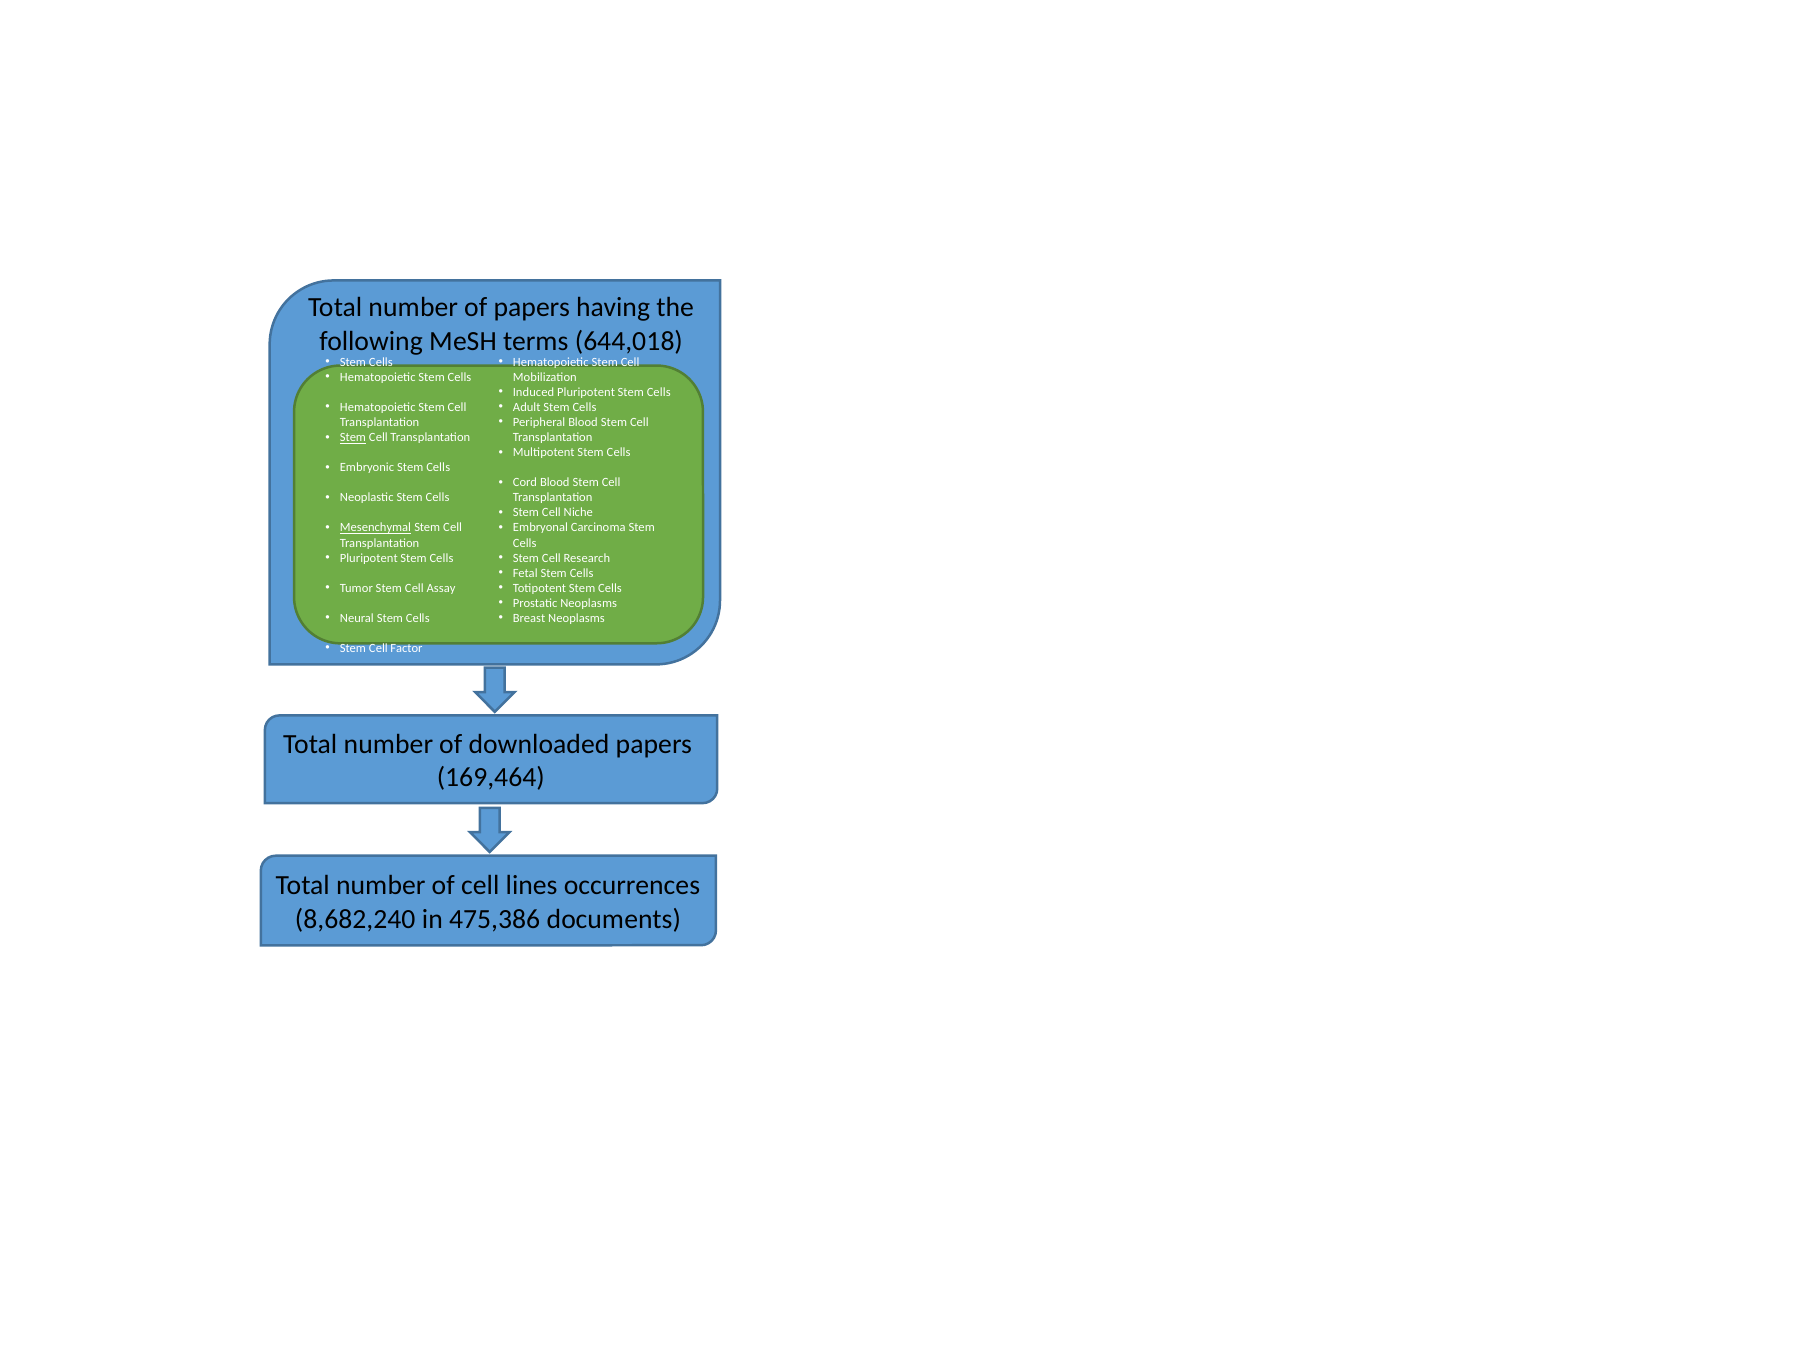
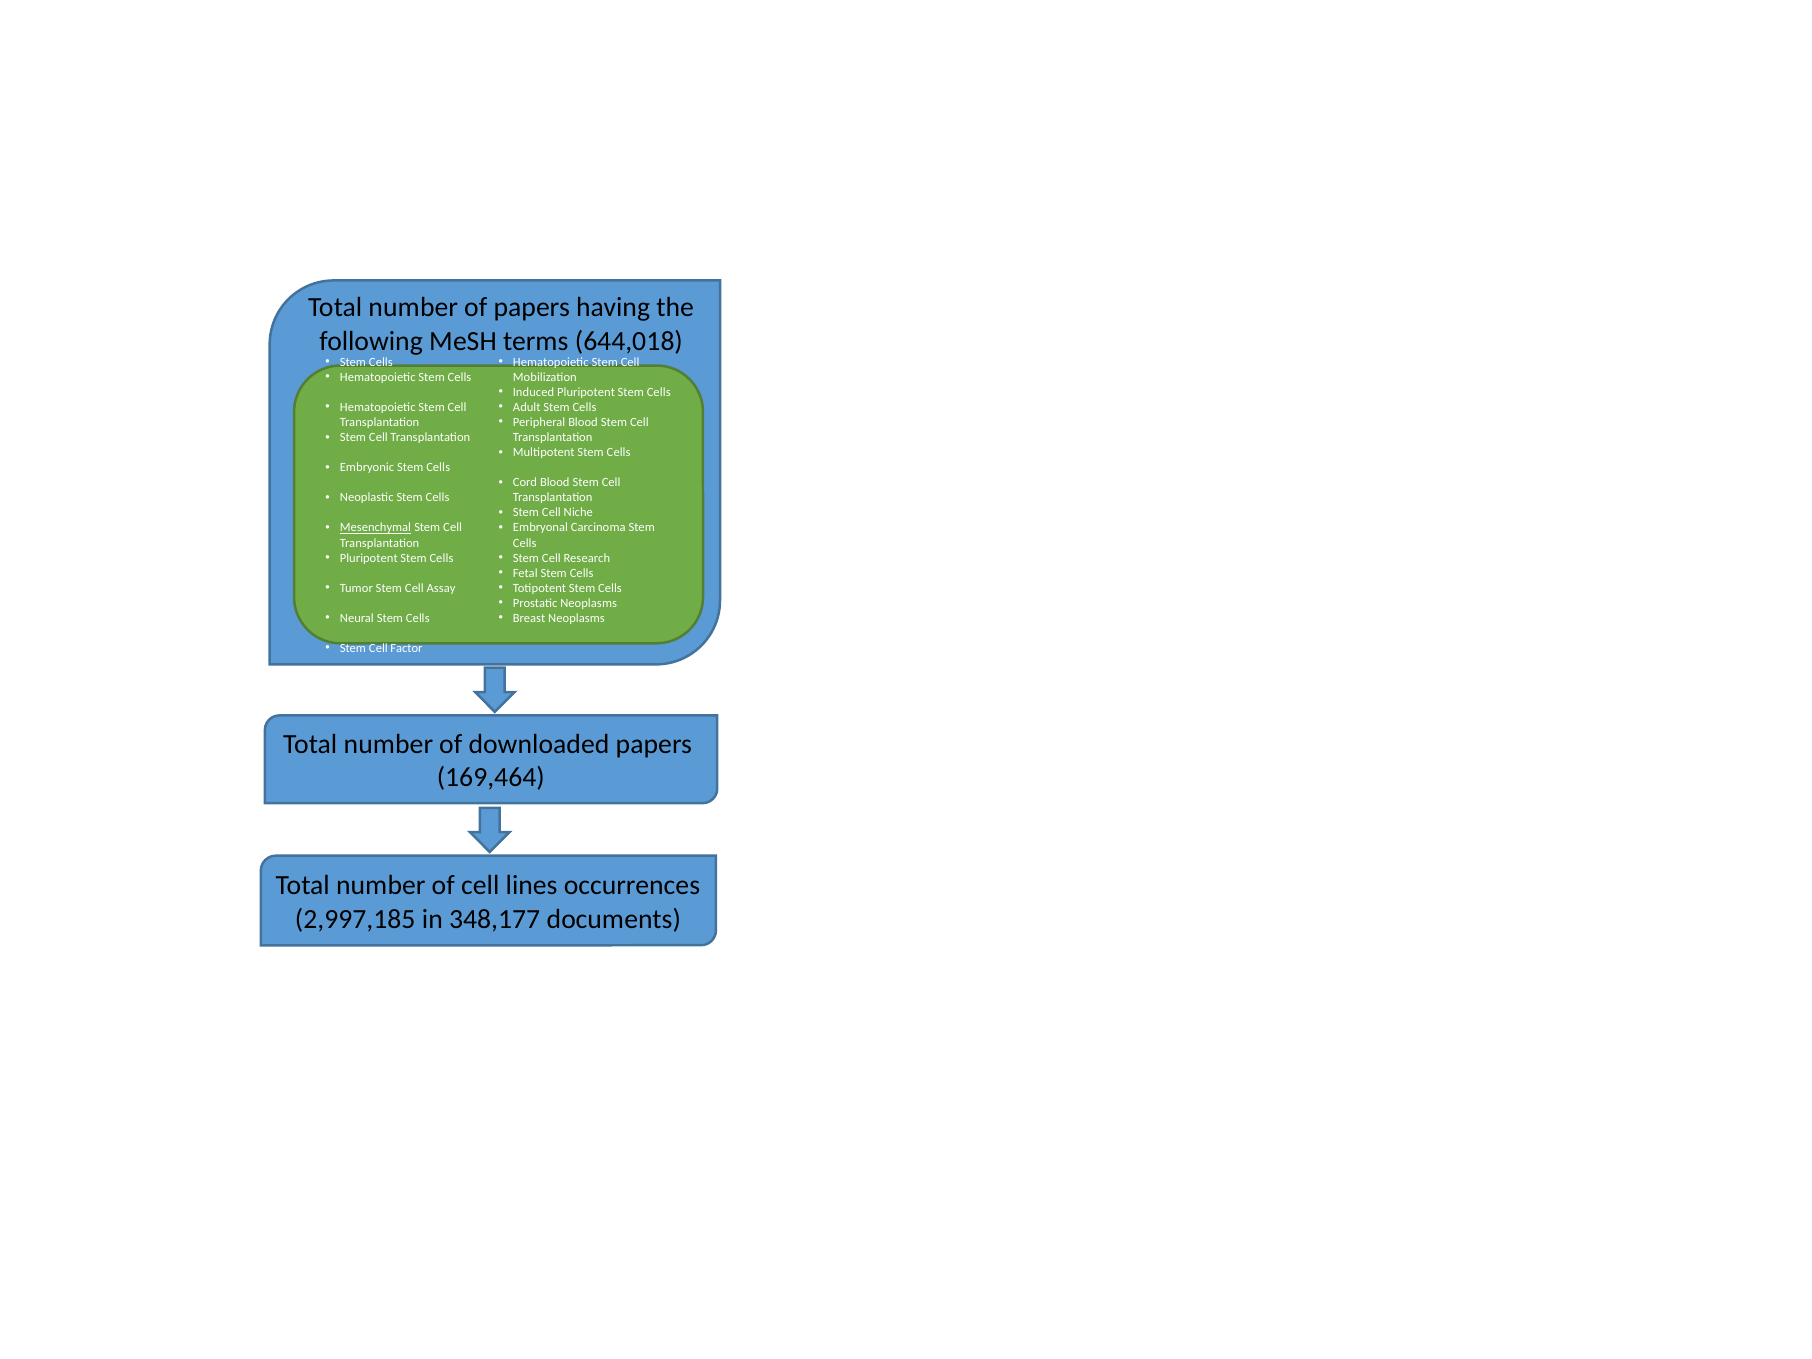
Stem underline: present -> none (353, 438)
8,682,240: 8,682,240 -> 2,997,185 (355, 919)
475,386: 475,386 -> 348,177 (495, 919)
